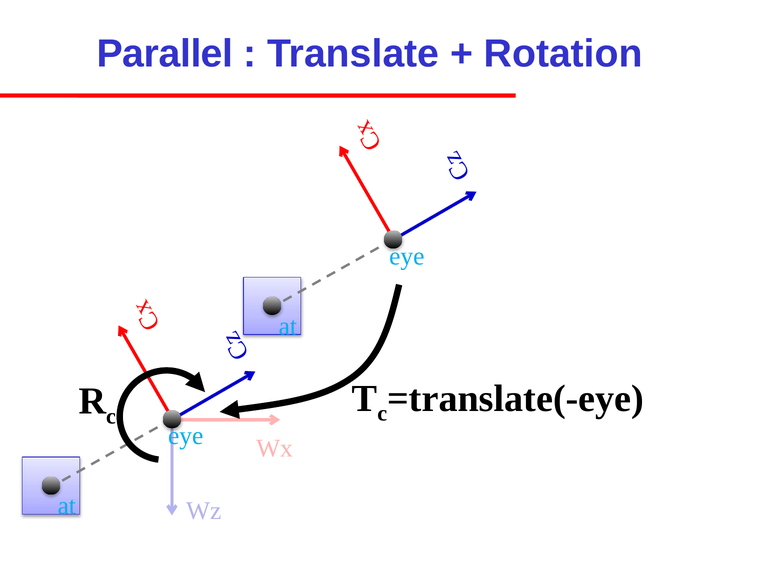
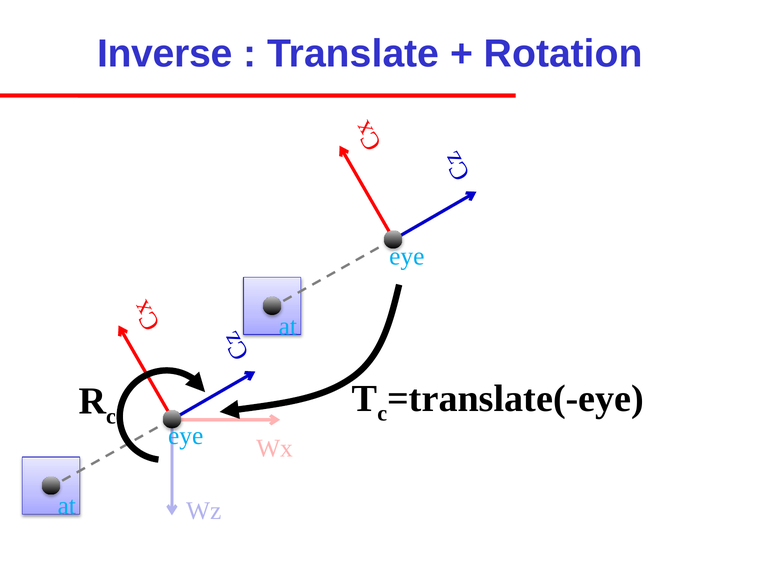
Parallel: Parallel -> Inverse (165, 54)
